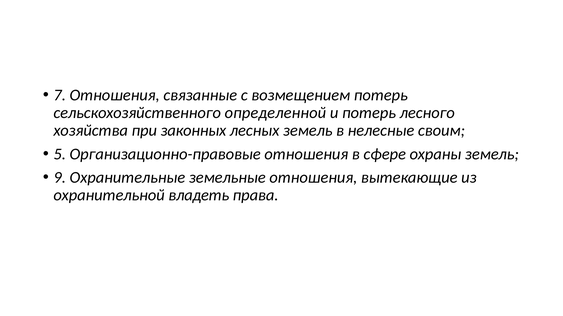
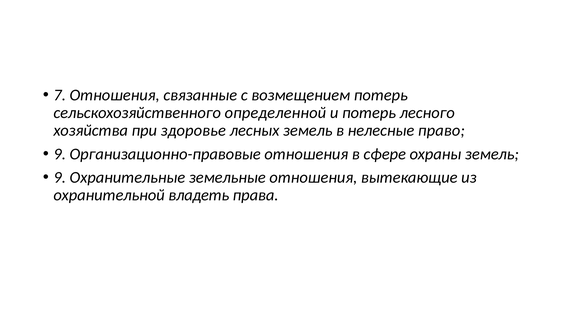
законных: законных -> здоровье (193, 131)
своим: своим -> право (441, 131)
5: 5 -> 9 (60, 154)
